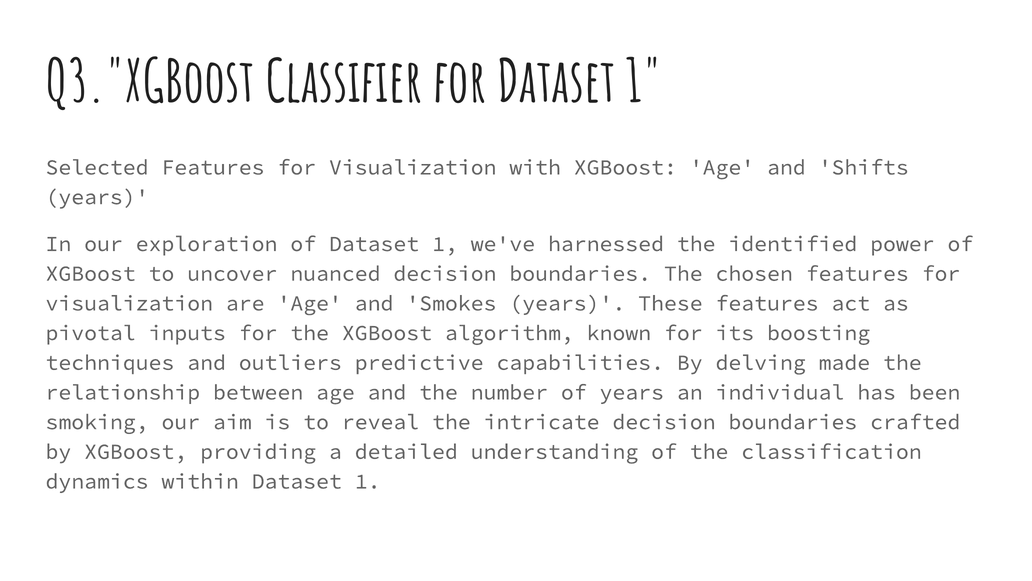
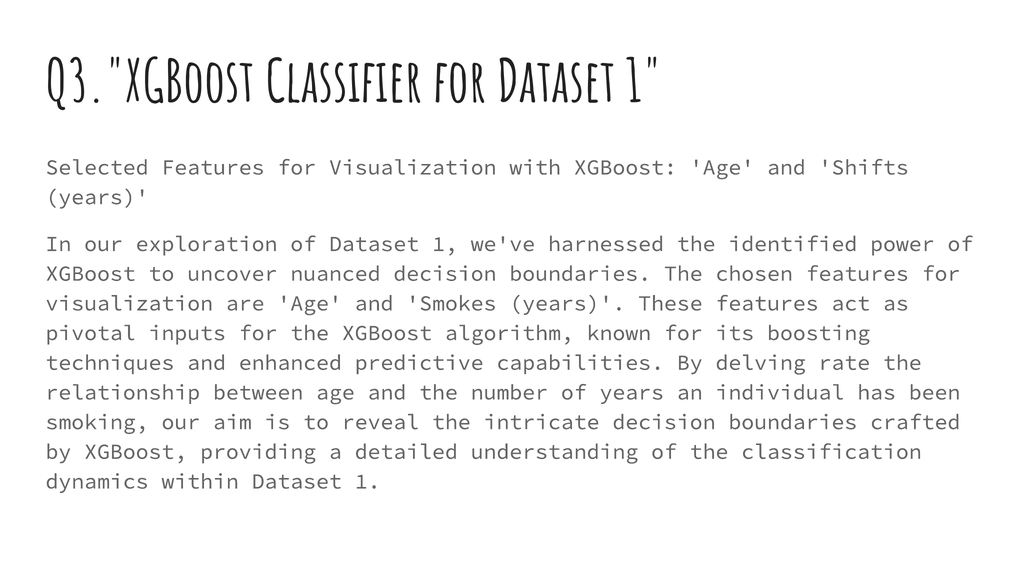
outliers: outliers -> enhanced (290, 362)
made: made -> rate (844, 362)
